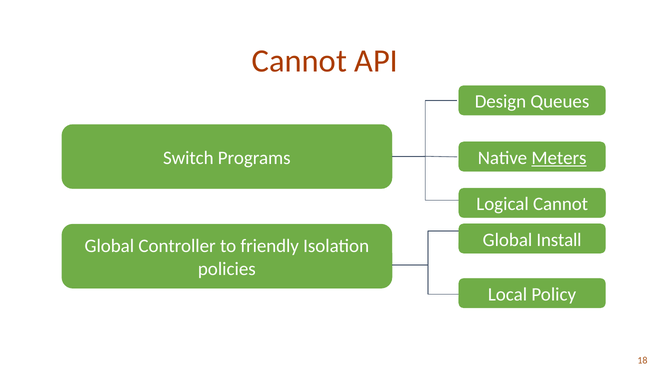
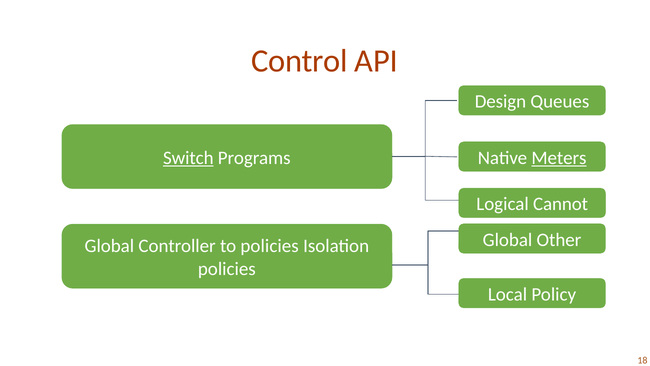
Cannot: Cannot -> Control (300, 61)
Switch underline: none -> present (188, 158)
Install: Install -> Other (559, 240)
to friendly: friendly -> policies (270, 246)
